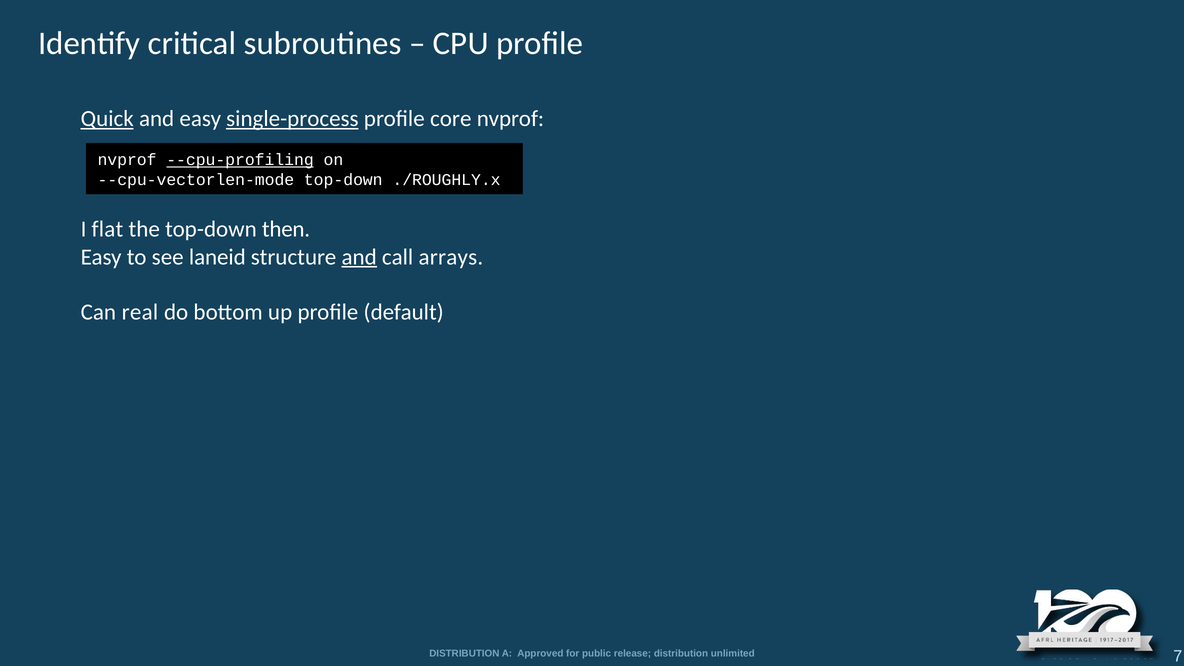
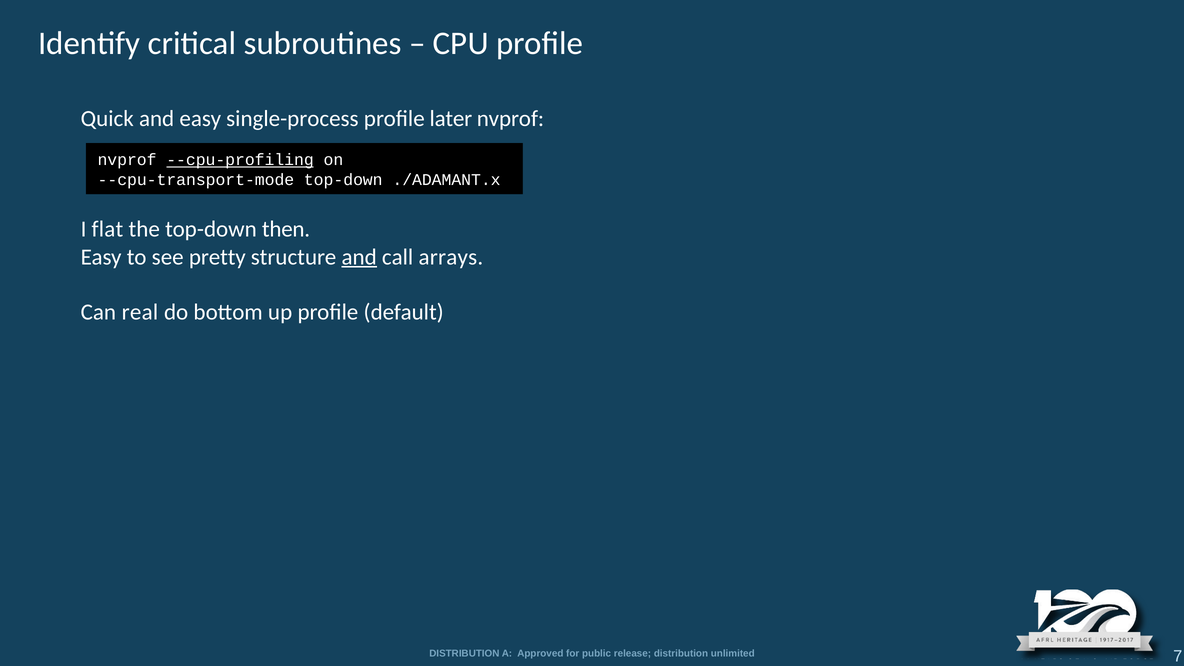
Quick underline: present -> none (107, 119)
single-process underline: present -> none (292, 119)
core: core -> later (451, 119)
--cpu-vectorlen-mode: --cpu-vectorlen-mode -> --cpu-transport-mode (196, 180)
./ROUGHLY.x: ./ROUGHLY.x -> ./ADAMANT.x (447, 180)
laneid: laneid -> pretty (217, 257)
